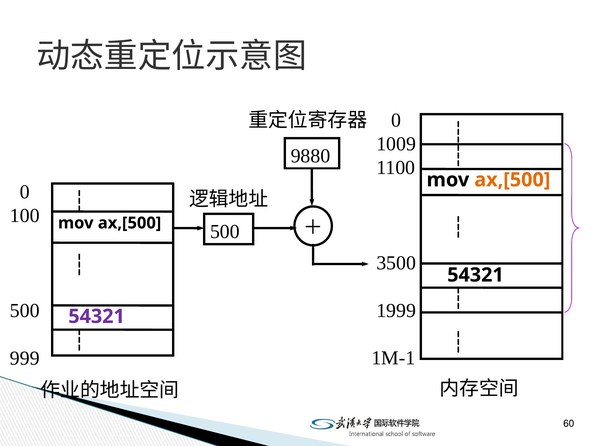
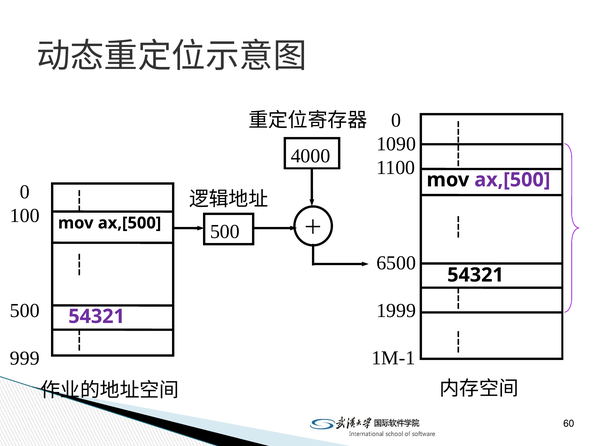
1009: 1009 -> 1090 (396, 144)
9880: 9880 -> 4000 (311, 156)
ax,[500 colour: orange -> purple (512, 180)
3500: 3500 -> 6500 (396, 263)
